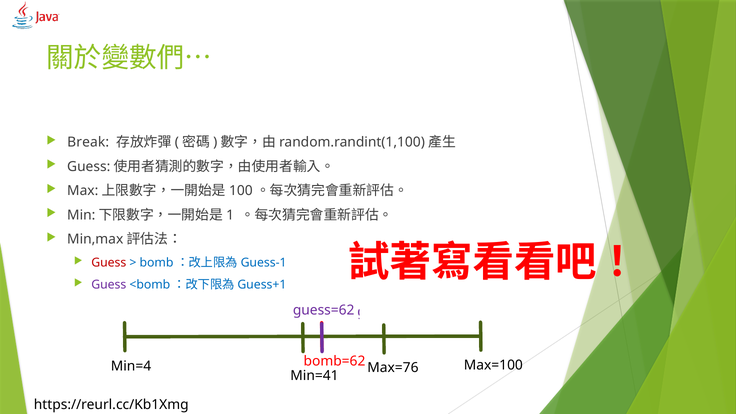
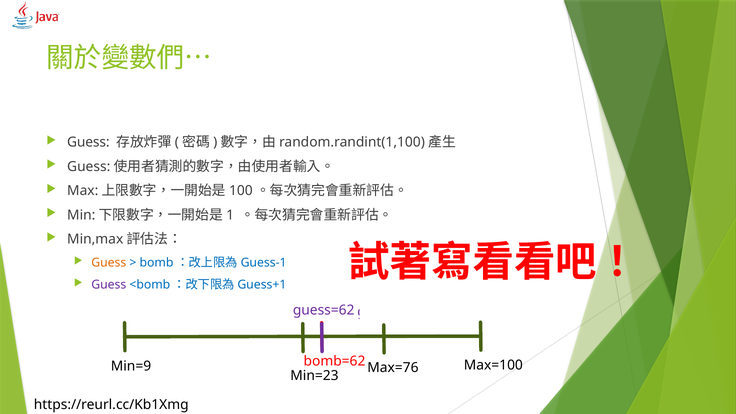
Break: Break -> Guess (88, 142)
Guess colour: red -> orange (109, 263)
Min=4: Min=4 -> Min=9 (131, 366)
Min=41: Min=41 -> Min=23 (314, 376)
